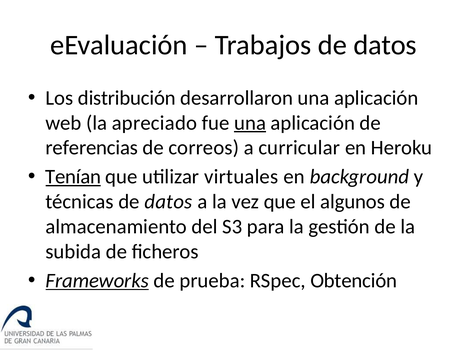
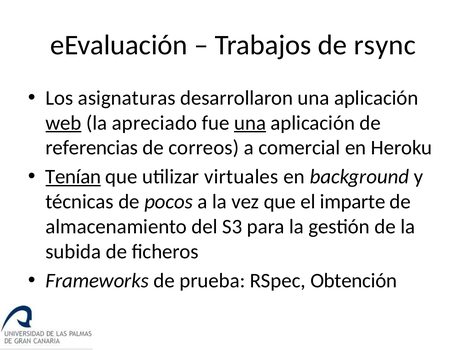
Trabajos de datos: datos -> rsync (385, 45)
distribución: distribución -> asignaturas (127, 98)
web underline: none -> present (64, 123)
curricular: curricular -> comercial (299, 148)
técnicas de datos: datos -> pocos (169, 202)
algunos: algunos -> imparte (353, 202)
Frameworks underline: present -> none (97, 281)
